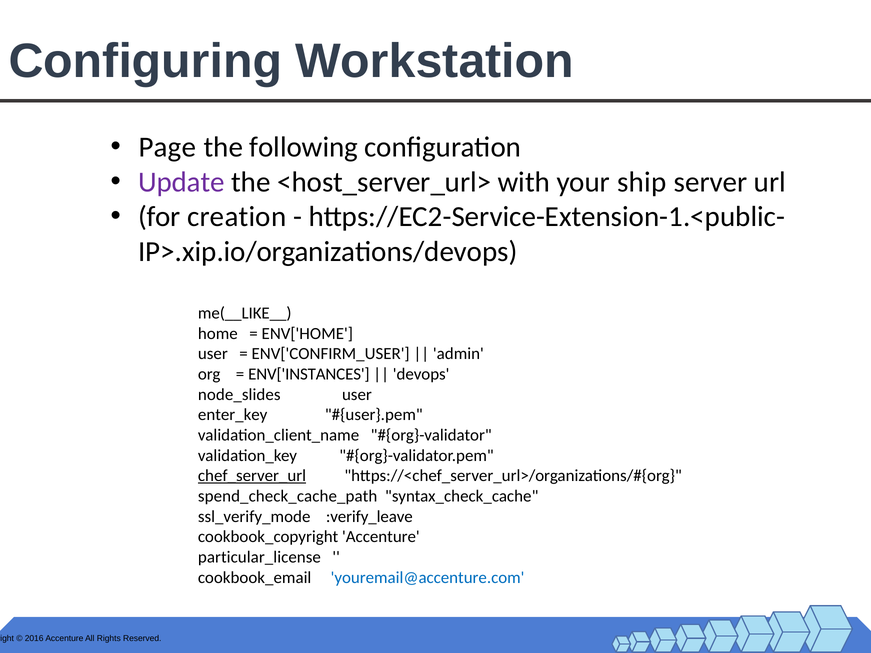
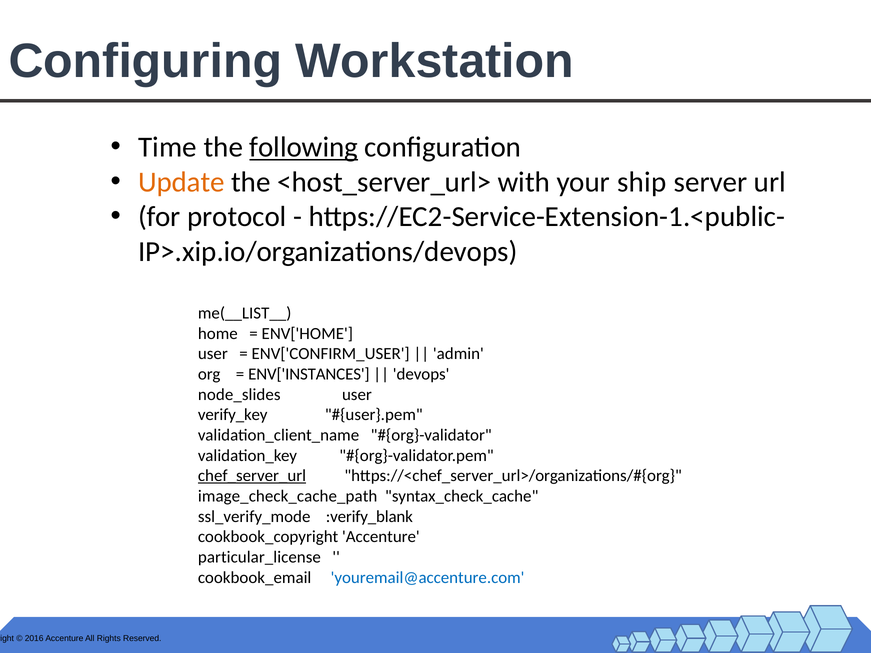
Page: Page -> Time (168, 147)
following underline: none -> present (304, 147)
Update colour: purple -> orange (181, 182)
creation: creation -> protocol (237, 217)
me(__LIKE__: me(__LIKE__ -> me(__LIST__ (245, 313)
enter_key: enter_key -> verify_key (233, 415)
spend_check_cache_path: spend_check_cache_path -> image_check_cache_path (288, 496)
:verify_leave: :verify_leave -> :verify_blank (369, 517)
